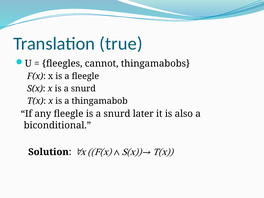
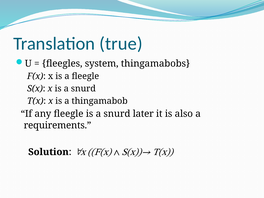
cannot: cannot -> system (102, 64)
biconditional: biconditional -> requirements (57, 125)
